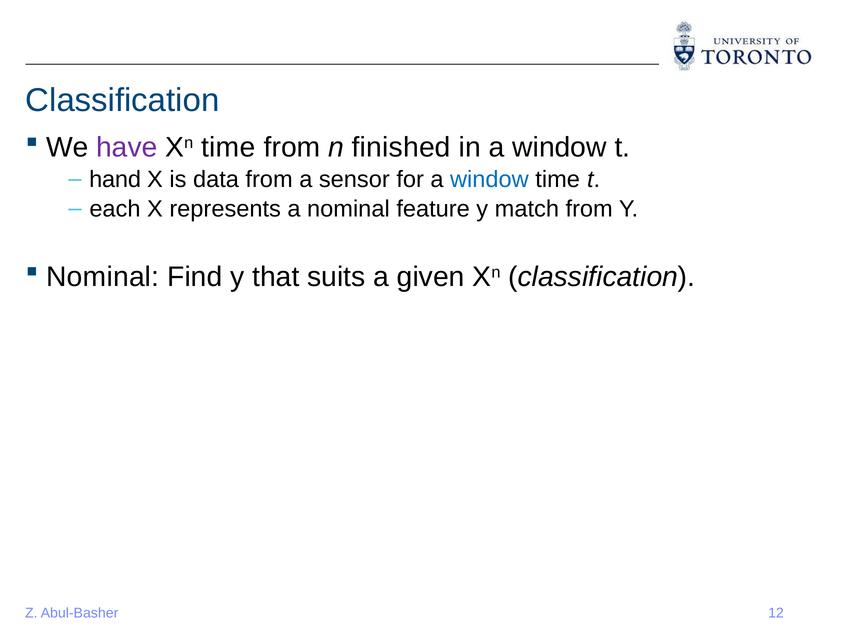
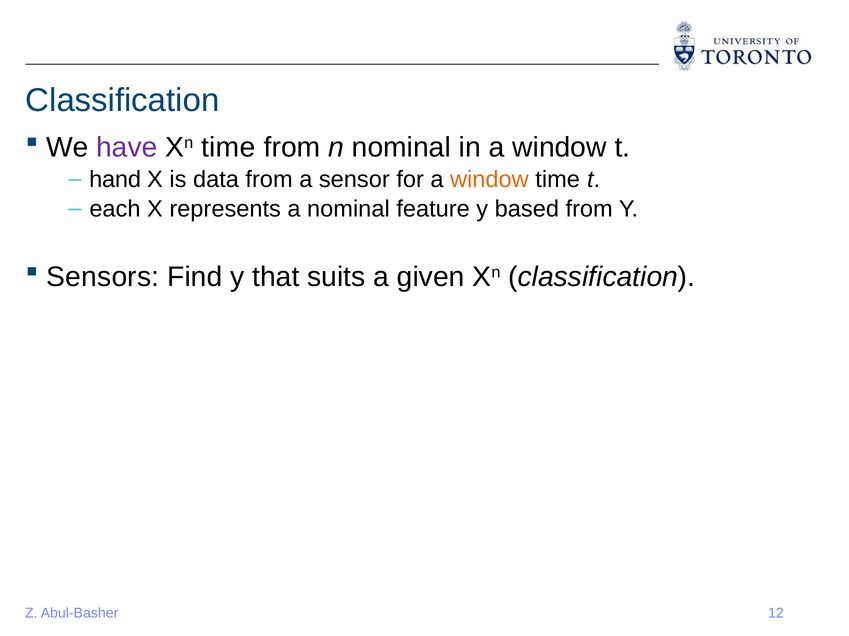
n finished: finished -> nominal (401, 148)
window colour: blue -> orange (489, 180)
match: match -> based (527, 209)
Nominal: Nominal -> Sensors (103, 277)
